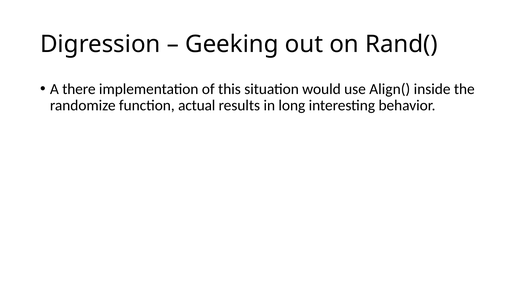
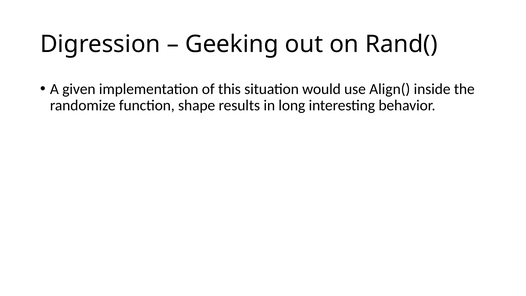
there: there -> given (79, 89)
actual: actual -> shape (197, 106)
